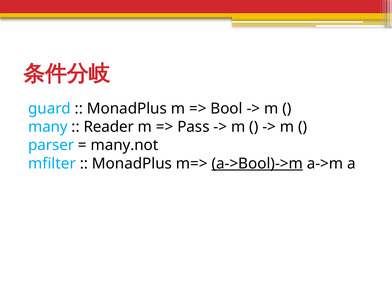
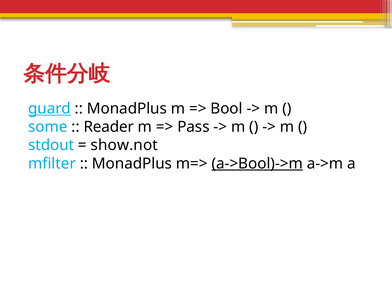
guard underline: none -> present (50, 109)
many: many -> some (48, 127)
parser: parser -> stdout (51, 145)
many.not: many.not -> show.not (124, 145)
